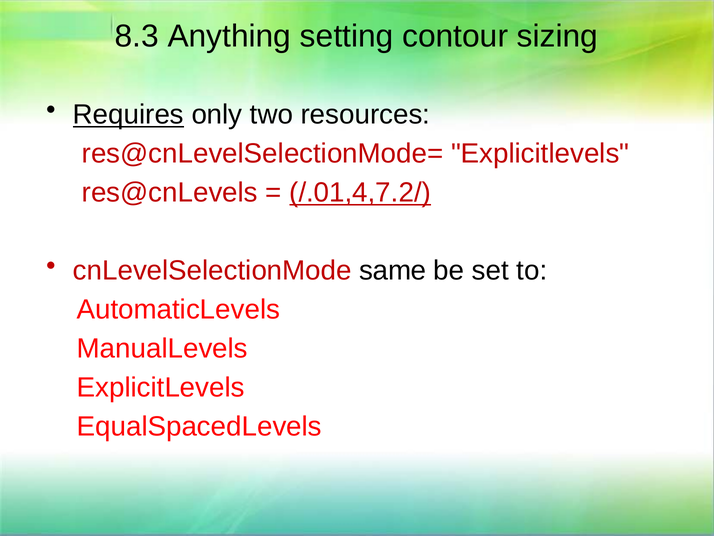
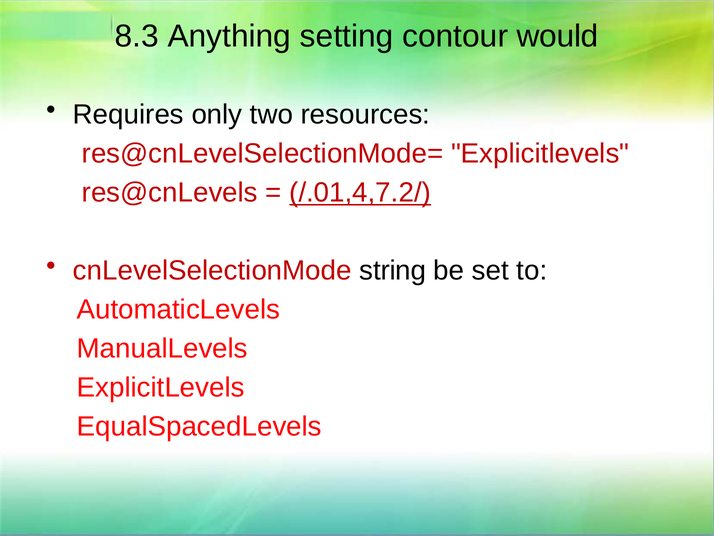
sizing: sizing -> would (558, 36)
Requires underline: present -> none (128, 115)
same: same -> string (393, 270)
